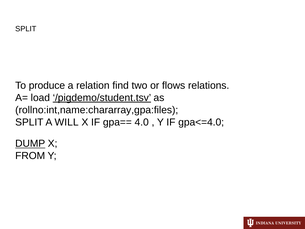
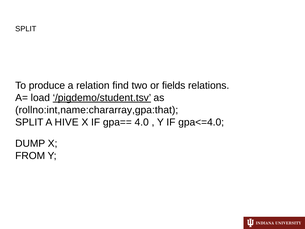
flows: flows -> fields (174, 85)
rollno:int,name:chararray,gpa:files: rollno:int,name:chararray,gpa:files -> rollno:int,name:chararray,gpa:that (97, 110)
WILL: WILL -> HIVE (67, 122)
DUMP underline: present -> none (30, 143)
